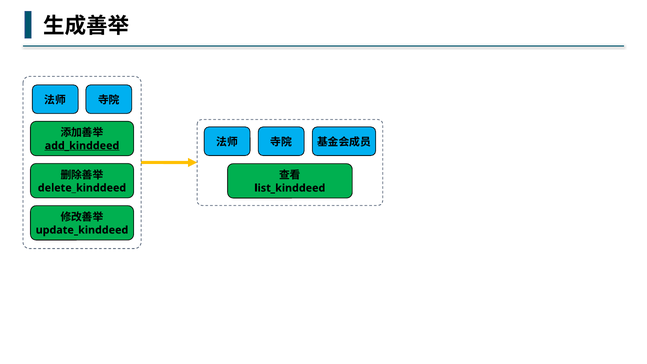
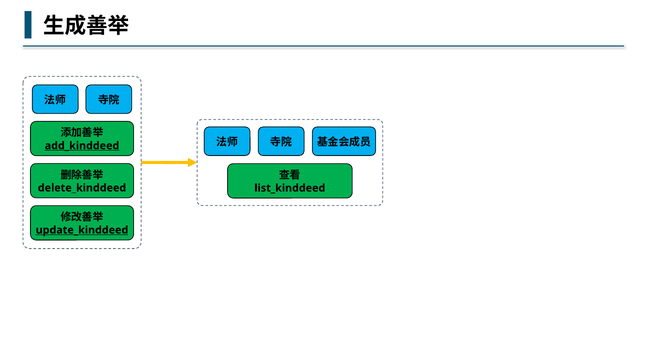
update_kinddeed underline: none -> present (82, 230)
